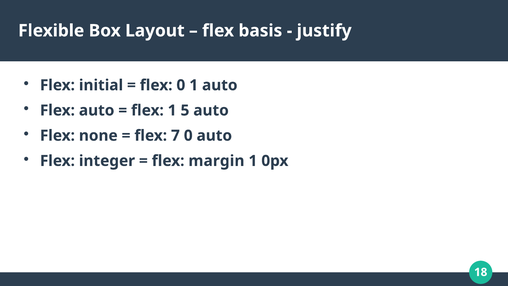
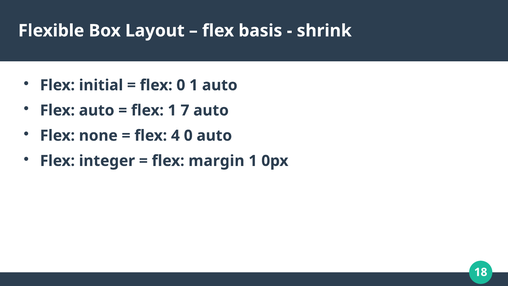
justify: justify -> shrink (324, 31)
5: 5 -> 7 (185, 110)
7: 7 -> 4 (175, 136)
